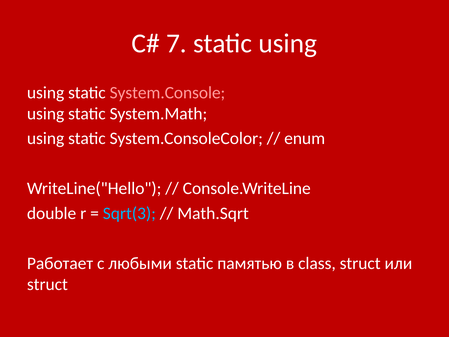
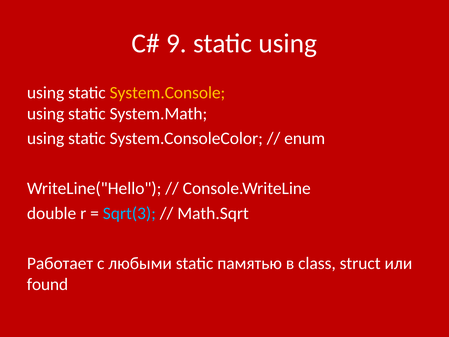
7: 7 -> 9 (176, 43)
System.Console colour: pink -> yellow (167, 93)
struct: struct -> found (47, 284)
